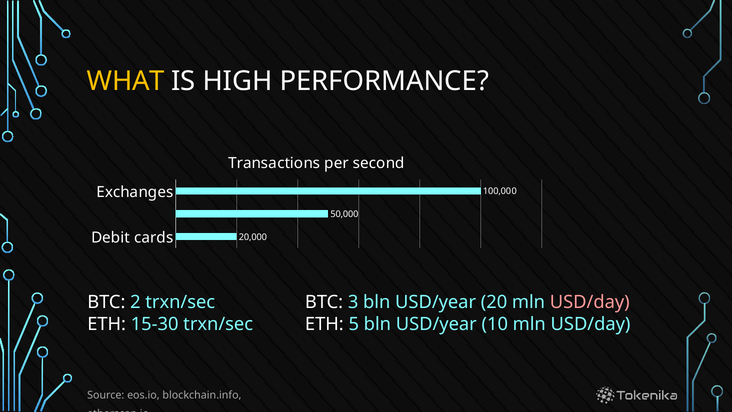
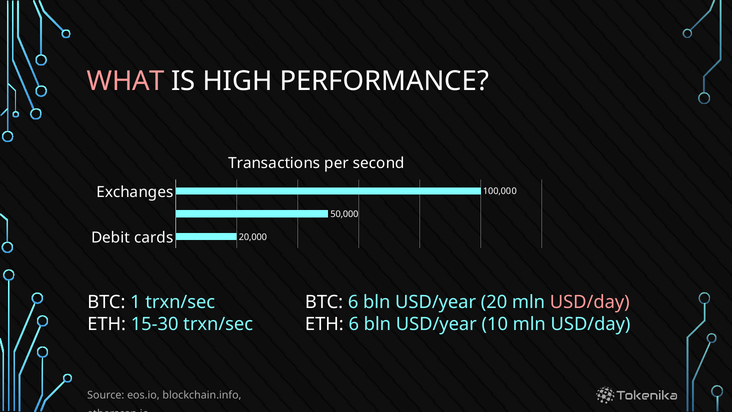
WHAT colour: yellow -> pink (126, 81)
2: 2 -> 1 (135, 302)
BTC 3: 3 -> 6 (353, 302)
ETH 5: 5 -> 6 (354, 324)
